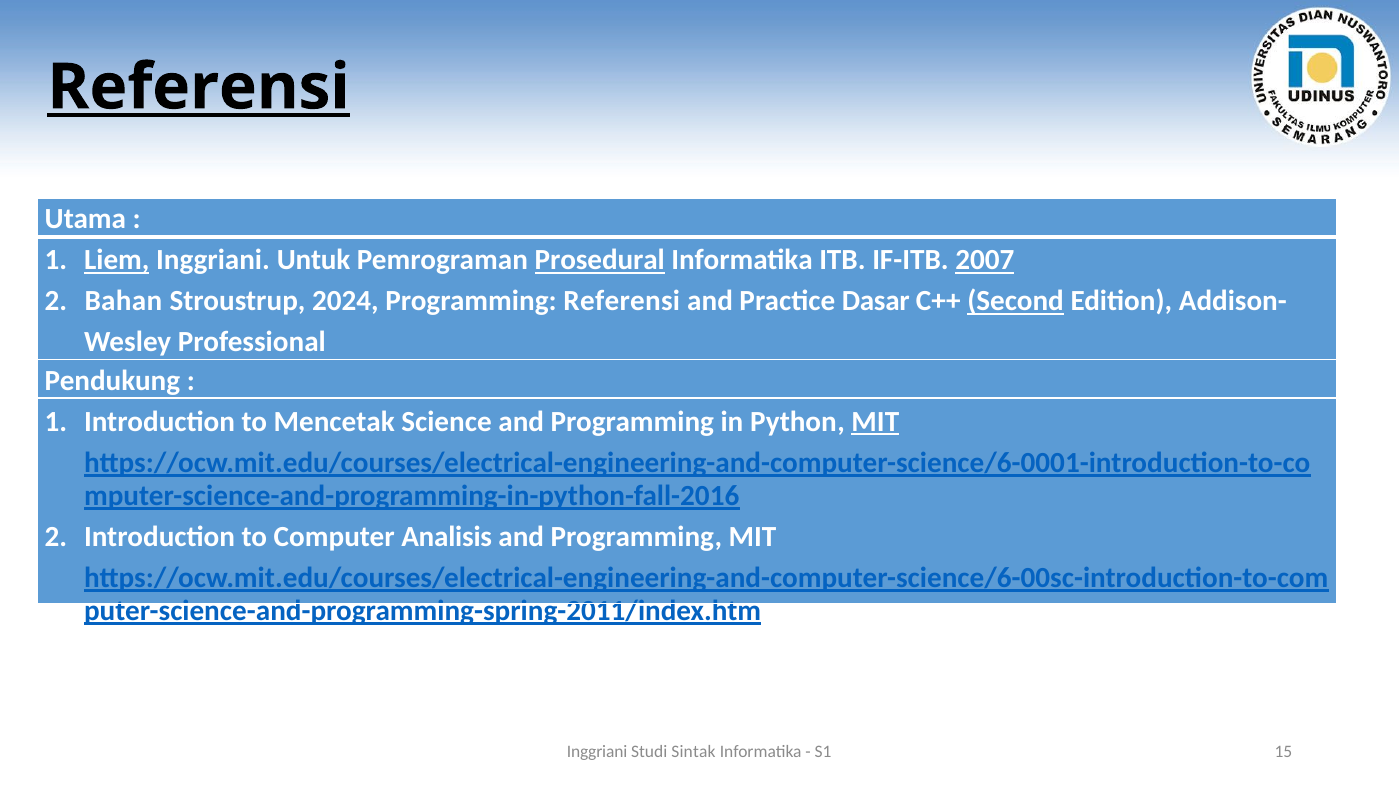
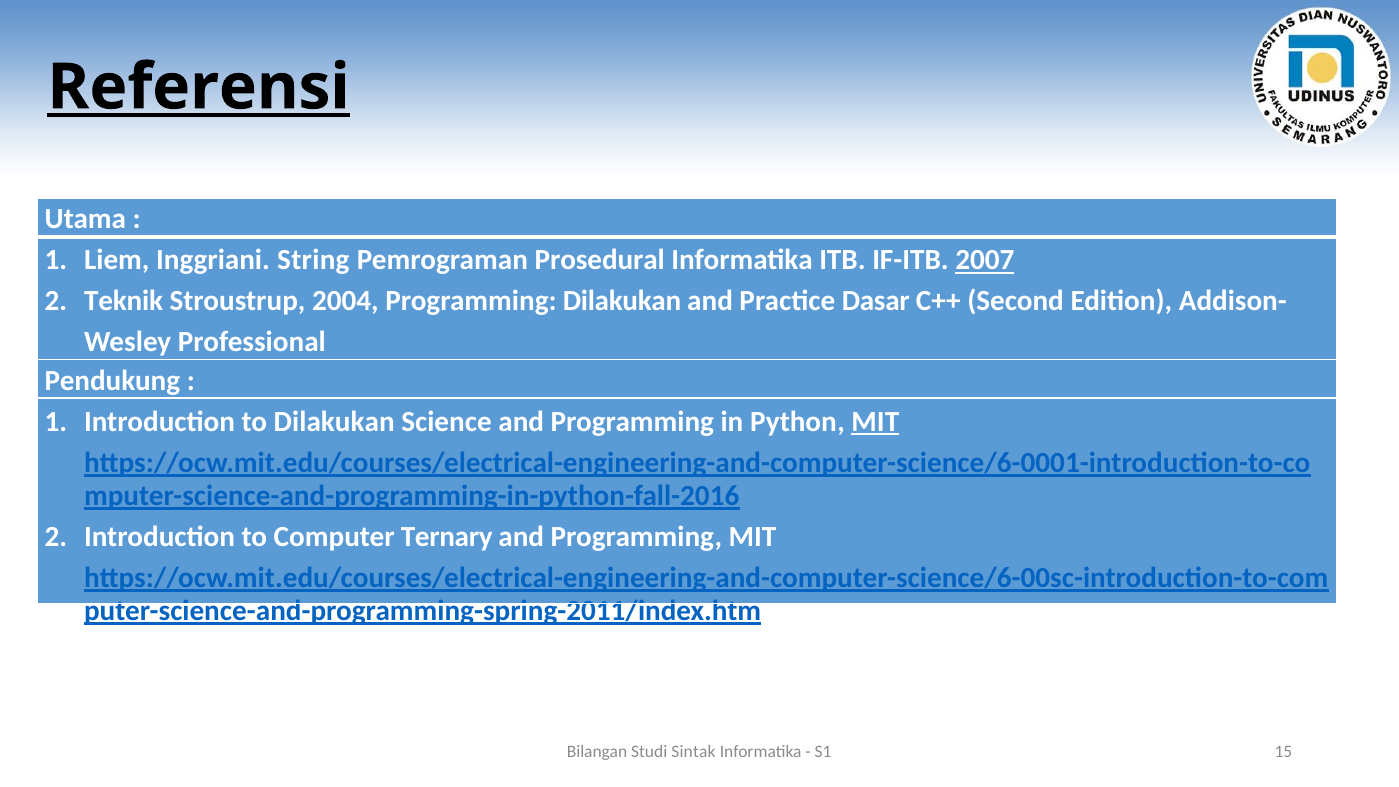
Liem underline: present -> none (117, 260)
Untuk: Untuk -> String (313, 260)
Prosedural underline: present -> none (600, 260)
Bahan: Bahan -> Teknik (124, 301)
2024: 2024 -> 2004 (345, 301)
Programming Referensi: Referensi -> Dilakukan (622, 301)
Second underline: present -> none (1016, 301)
to Mencetak: Mencetak -> Dilakukan (334, 422)
Analisis: Analisis -> Ternary (447, 537)
Inggriani: Inggriani -> Bilangan (597, 751)
